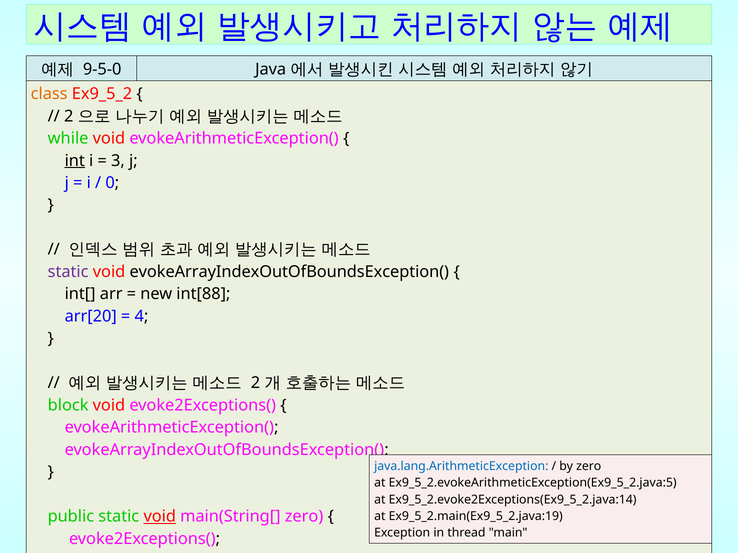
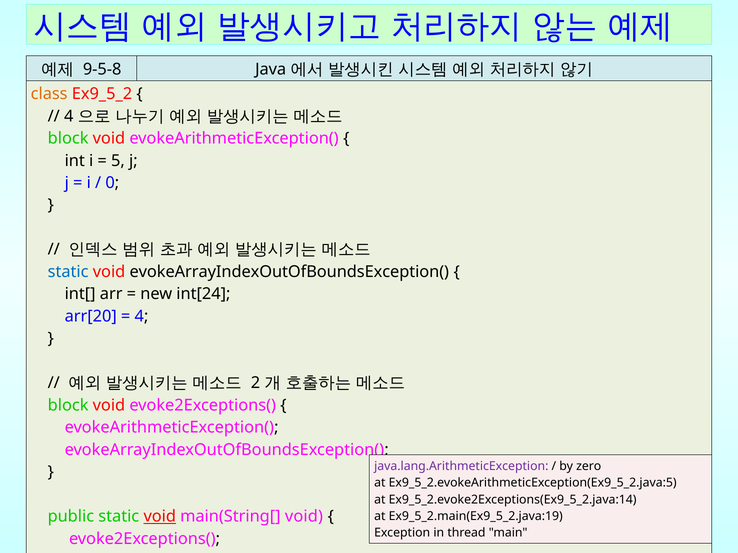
9-5-0: 9-5-0 -> 9-5-8 (102, 69)
2: 2 -> 4 (69, 116)
while: while -> block (68, 139)
int underline: present -> none (75, 161)
3: 3 -> 5 (118, 161)
static colour: purple -> blue (68, 272)
int[88: int[88 -> int[24 (203, 294)
java.lang.ArithmeticException colour: blue -> purple (461, 466)
main(String[ zero: zero -> void (304, 517)
